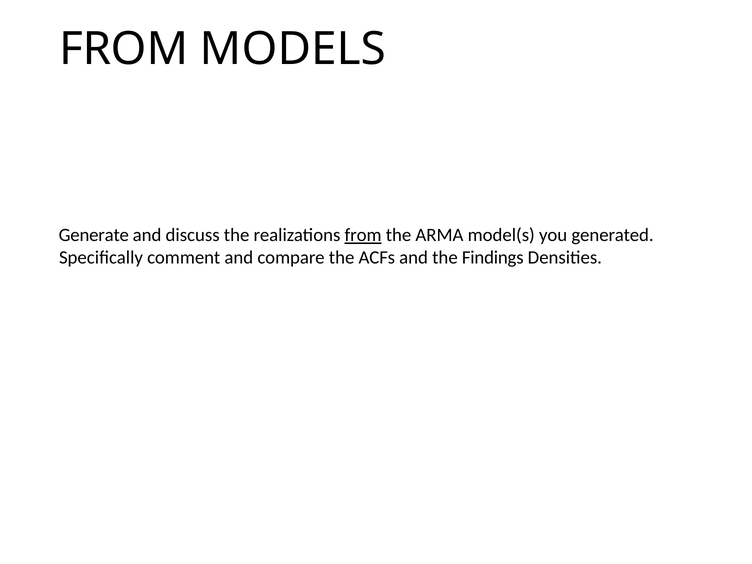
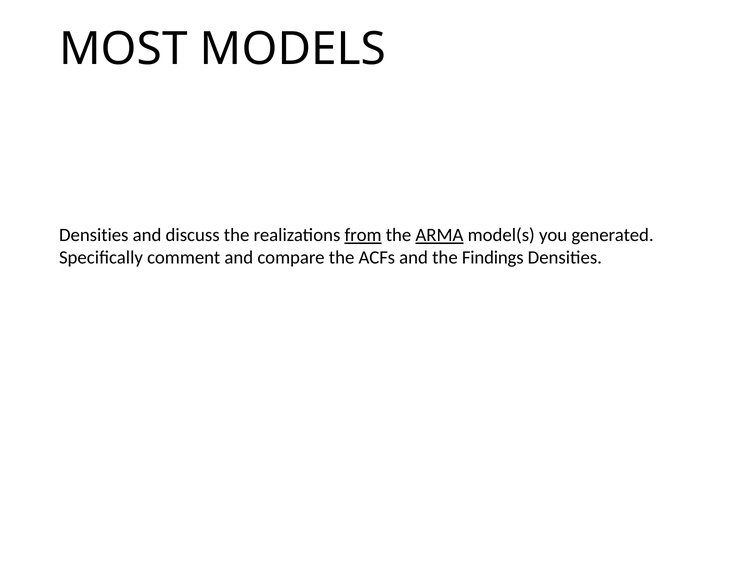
FROM: FROM -> MOST (123, 49)
Generate: Generate -> Densities (94, 235)
ARMA underline: none -> present (439, 235)
